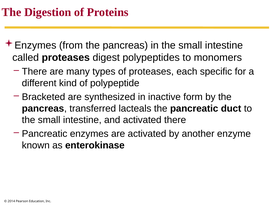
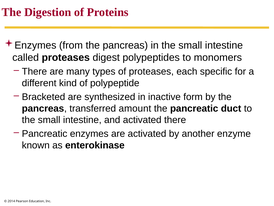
lacteals: lacteals -> amount (135, 108)
